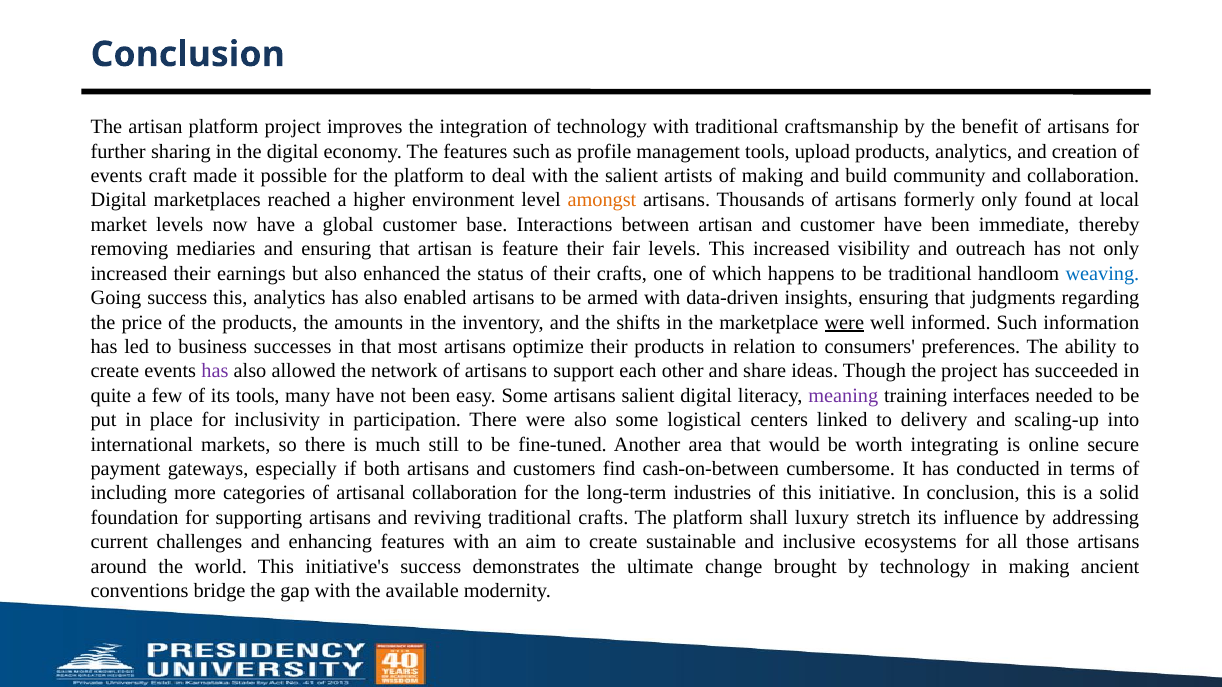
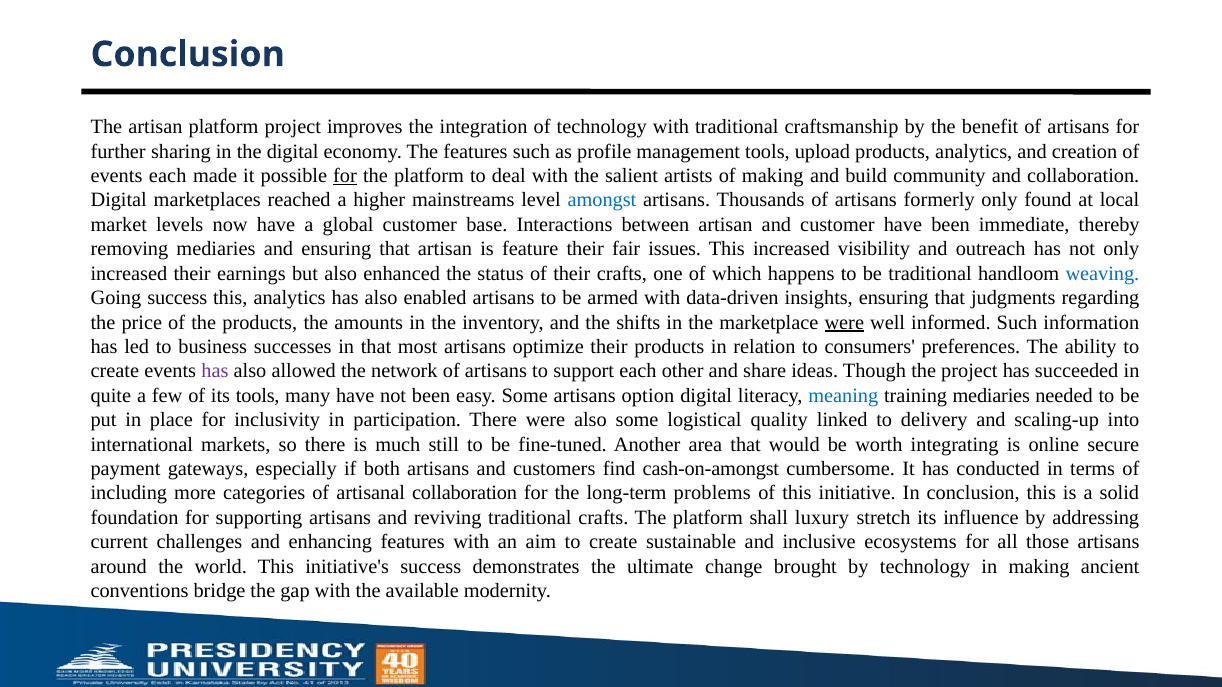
events craft: craft -> each (168, 176)
for underline: none -> present (345, 176)
environment: environment -> mainstreams (463, 200)
amongst colour: orange -> blue (602, 200)
fair levels: levels -> issues (675, 249)
artisans salient: salient -> option (648, 396)
meaning colour: purple -> blue (843, 396)
training interfaces: interfaces -> mediaries (991, 396)
centers: centers -> quality (779, 420)
cash-on-between: cash-on-between -> cash-on-amongst (711, 469)
industries: industries -> problems (712, 493)
